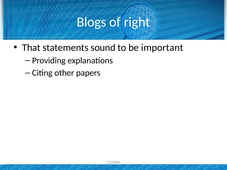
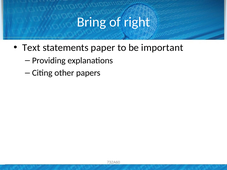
Blogs: Blogs -> Bring (91, 22)
That: That -> Text (31, 48)
sound: sound -> paper (103, 48)
